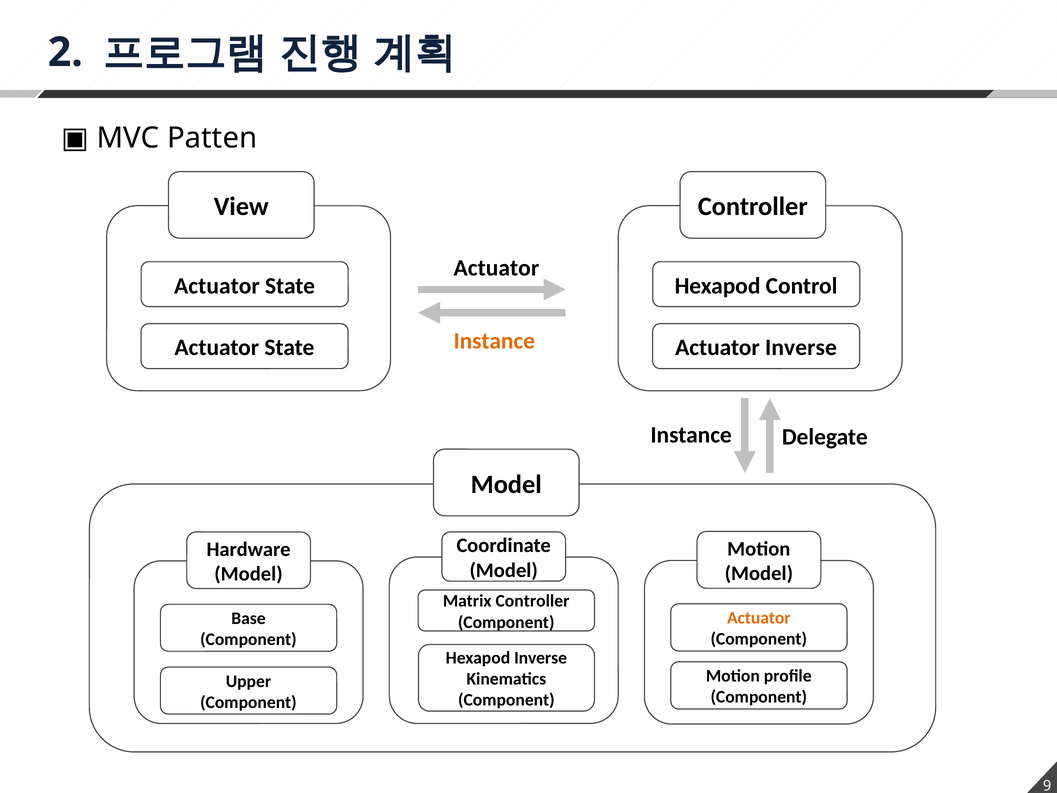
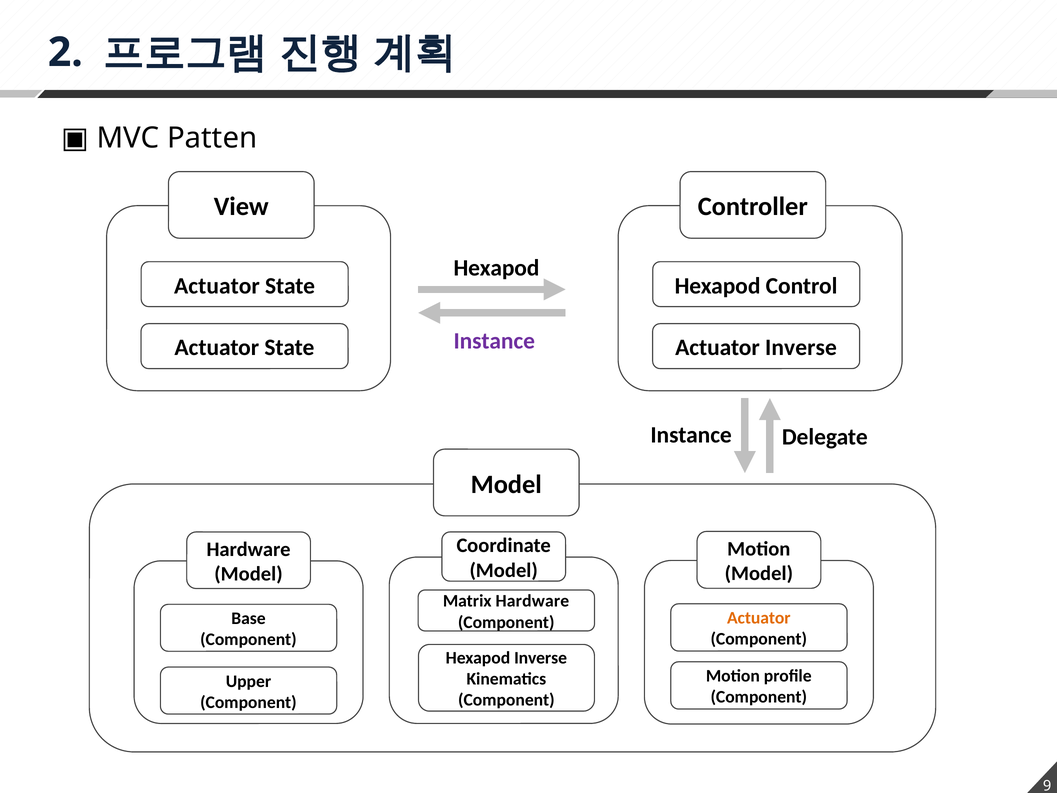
Actuator: Actuator -> Hexapod (496, 268)
Instance colour: orange -> purple (494, 341)
Matrix Controller: Controller -> Hardware (532, 601)
